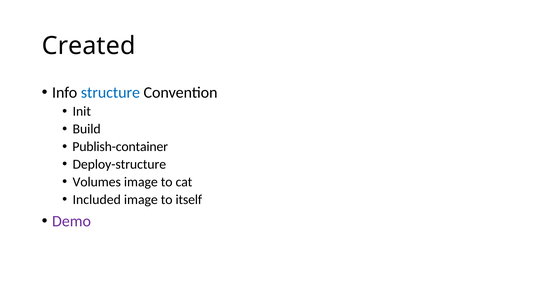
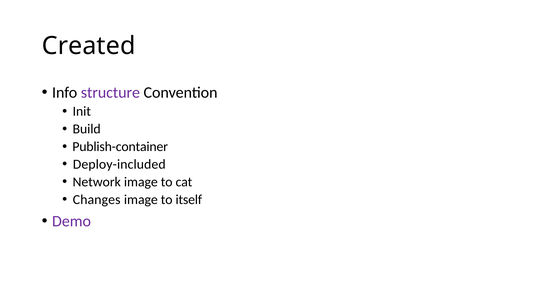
structure colour: blue -> purple (110, 93)
Deploy-structure: Deploy-structure -> Deploy-included (119, 164)
Volumes: Volumes -> Network (97, 182)
Included: Included -> Changes (97, 200)
